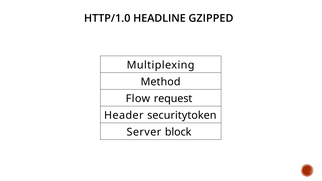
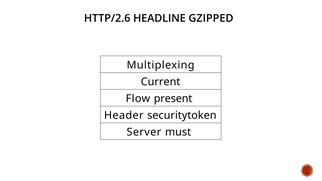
HTTP/1.0: HTTP/1.0 -> HTTP/2.6 (107, 18)
Method: Method -> Current (161, 82)
request: request -> present (173, 99)
block: block -> must (178, 132)
